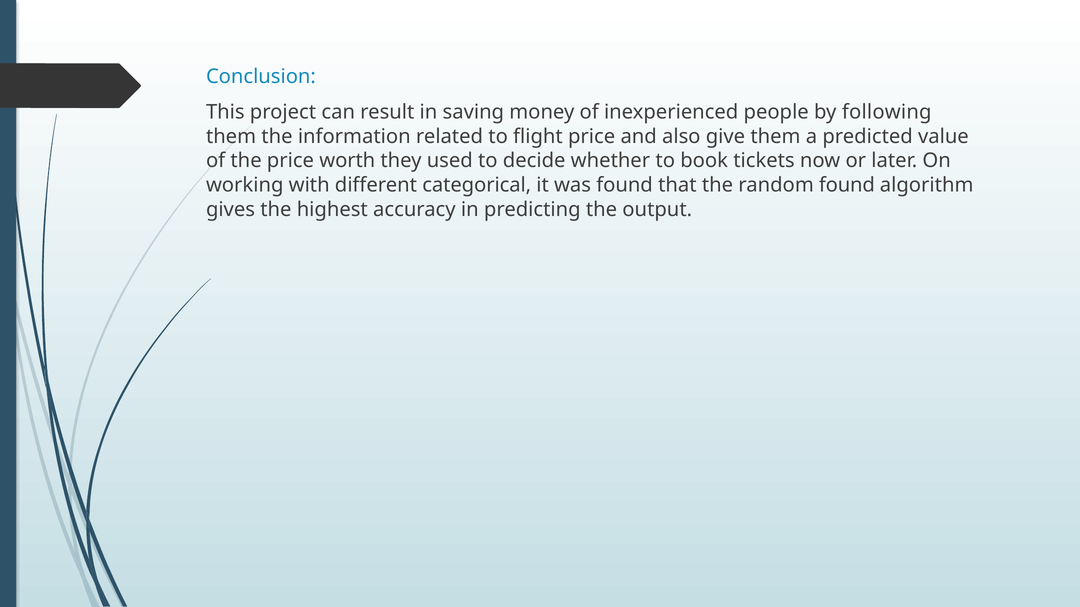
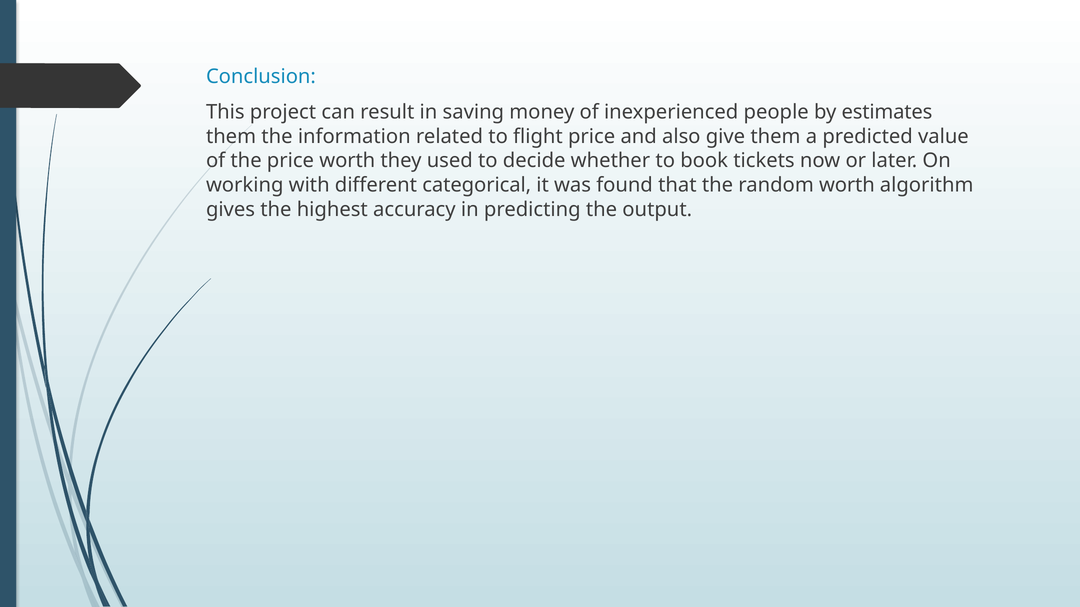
following: following -> estimates (887, 112)
random found: found -> worth (847, 185)
